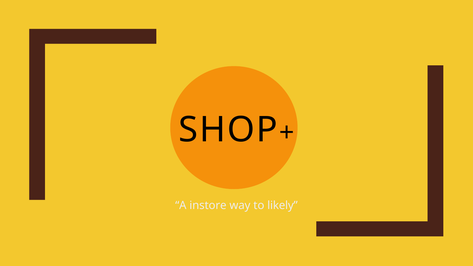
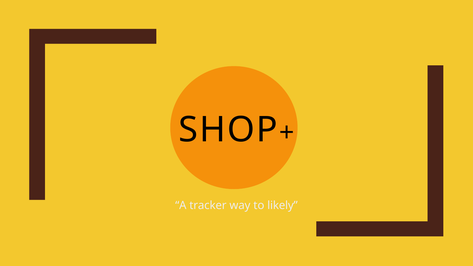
instore: instore -> tracker (208, 206)
